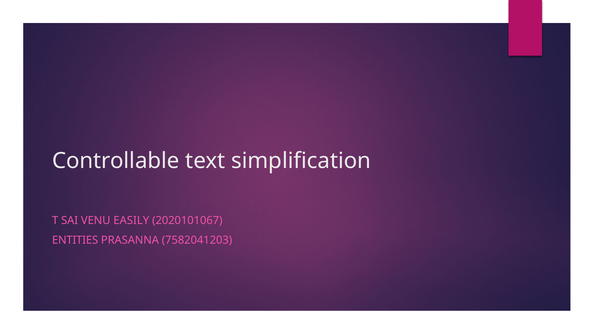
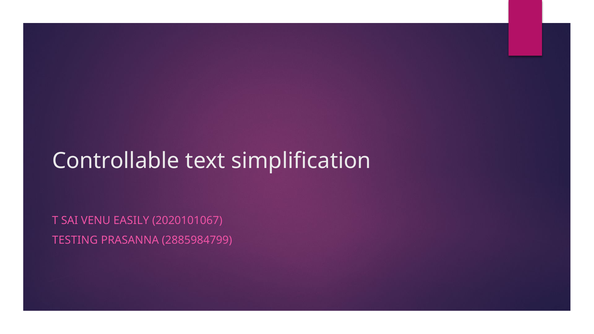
ENTITIES: ENTITIES -> TESTING (75, 240)
7582041203: 7582041203 -> 2885984799 (197, 240)
